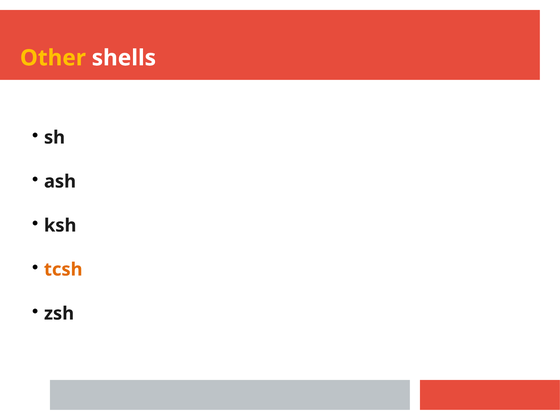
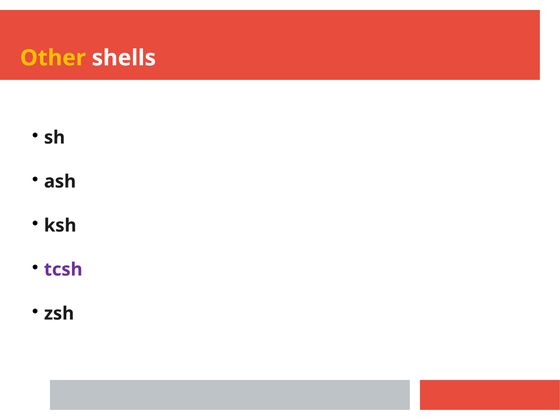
tcsh colour: orange -> purple (63, 269)
